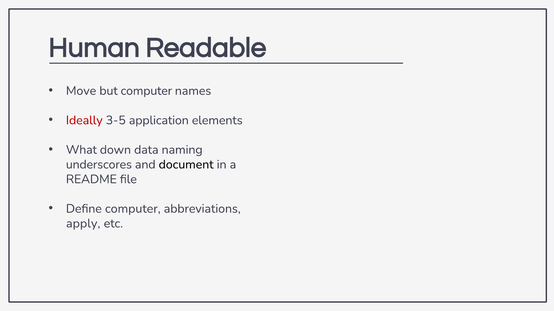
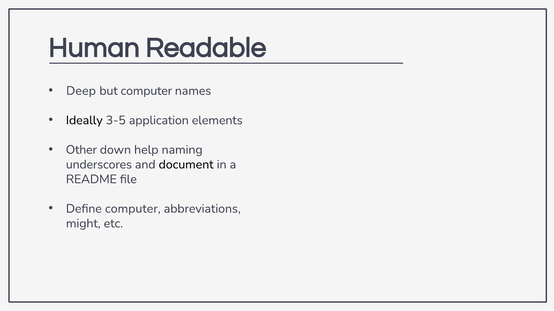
Move: Move -> Deep (81, 91)
Ideally colour: red -> black (84, 120)
What: What -> Other (81, 150)
data: data -> help (146, 150)
apply: apply -> might (83, 224)
